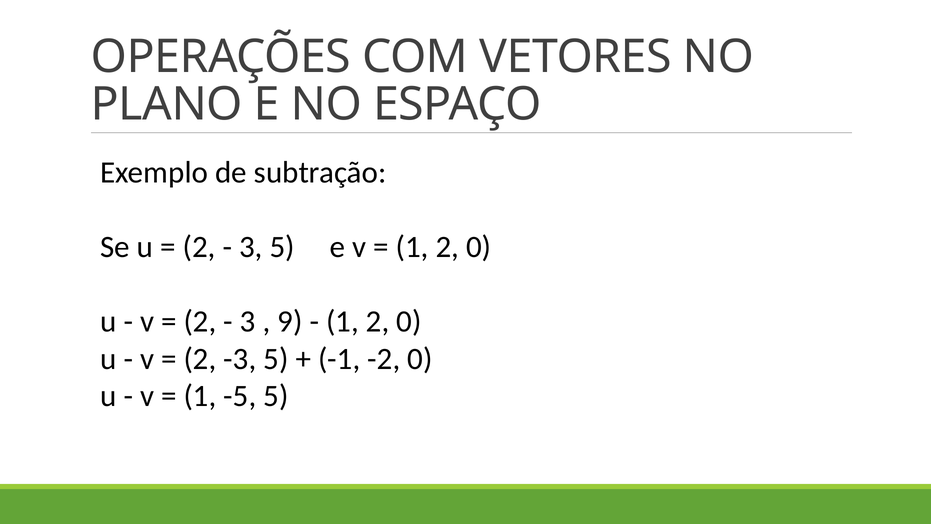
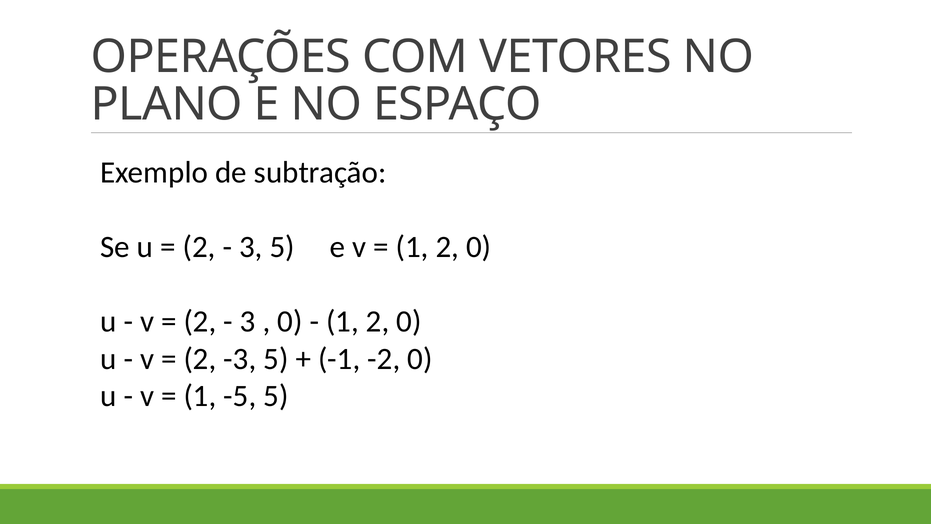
9: 9 -> 0 (290, 322)
